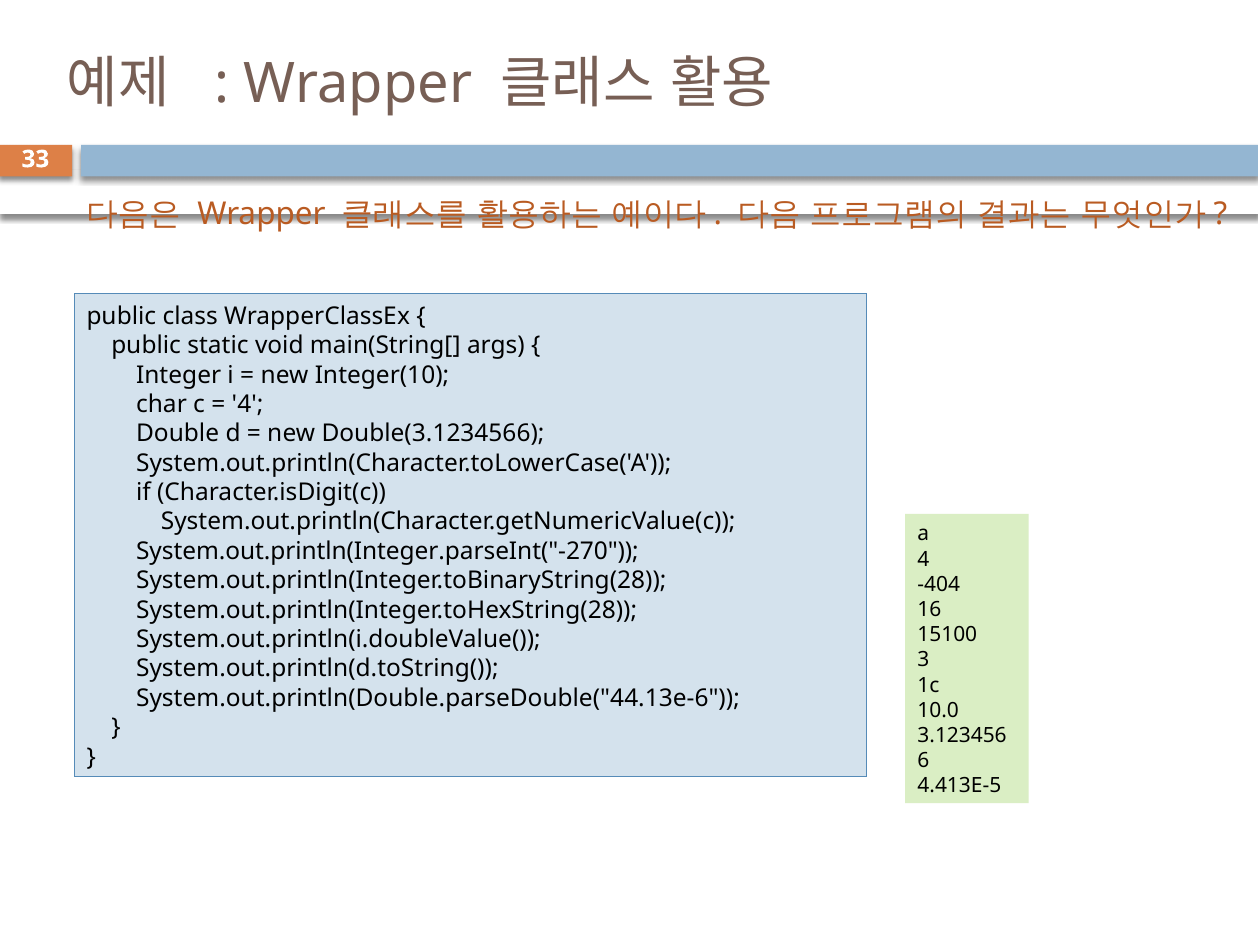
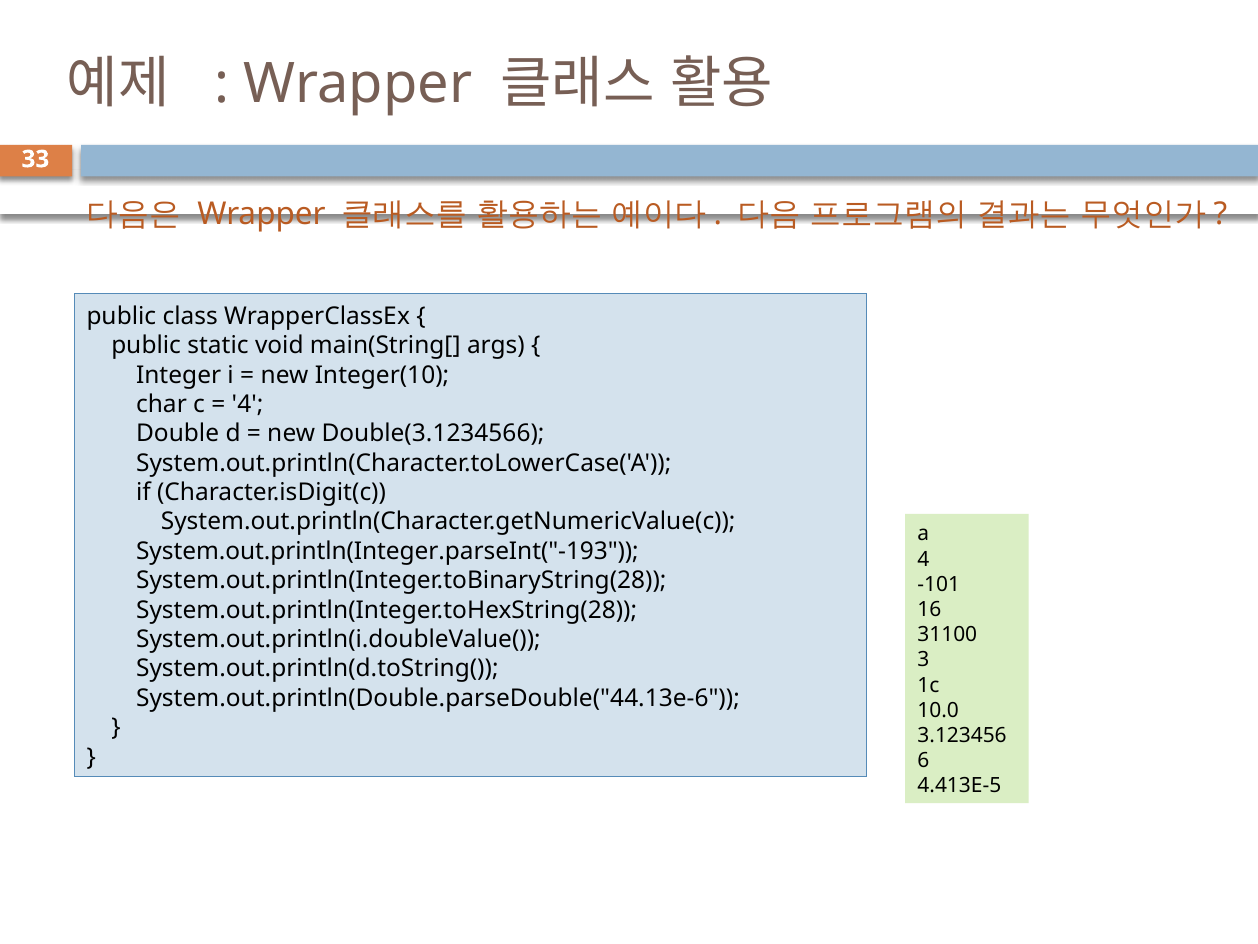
System.out.println(Integer.parseInt("-270: System.out.println(Integer.parseInt("-270 -> System.out.println(Integer.parseInt("-193 (387, 551)
-404: -404 -> -101 (939, 584)
15100: 15100 -> 31100 (947, 634)
